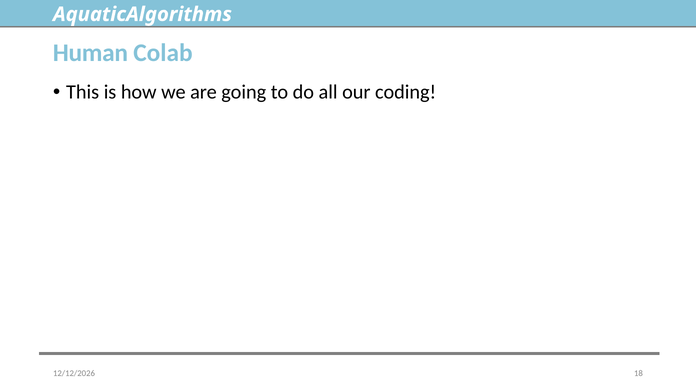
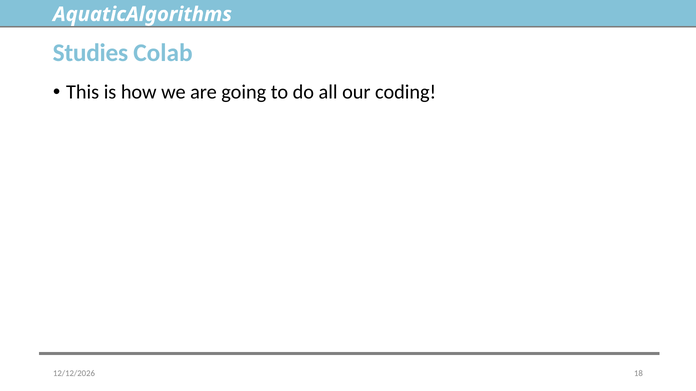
Human: Human -> Studies (90, 53)
